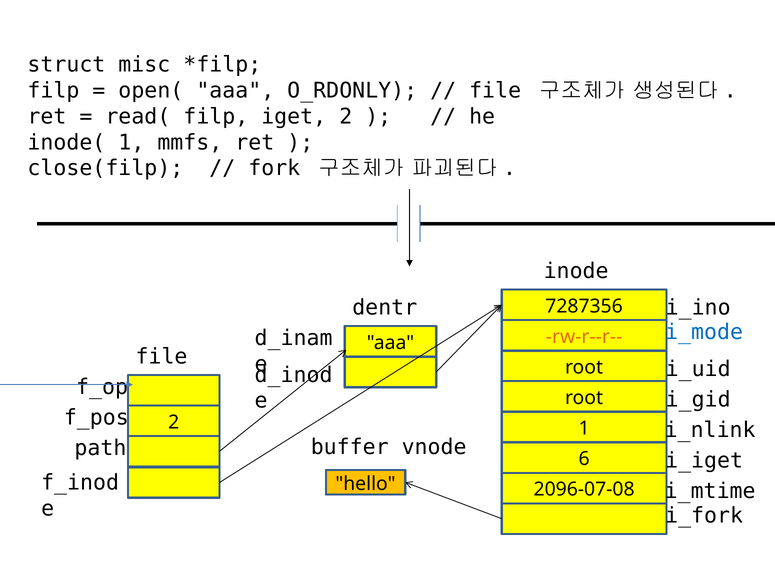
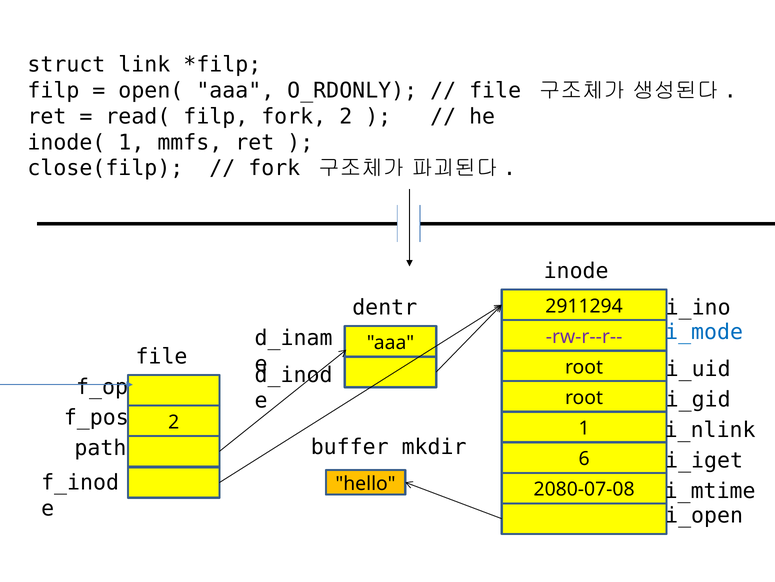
misc: misc -> link (144, 65)
filp iget: iget -> fork (294, 116)
7287356: 7287356 -> 2911294 (584, 306)
rw-r--r-- colour: orange -> purple (584, 336)
vnode: vnode -> mkdir (434, 446)
2096-07-08: 2096-07-08 -> 2080-07-08 (584, 489)
i_fork: i_fork -> i_open (704, 515)
